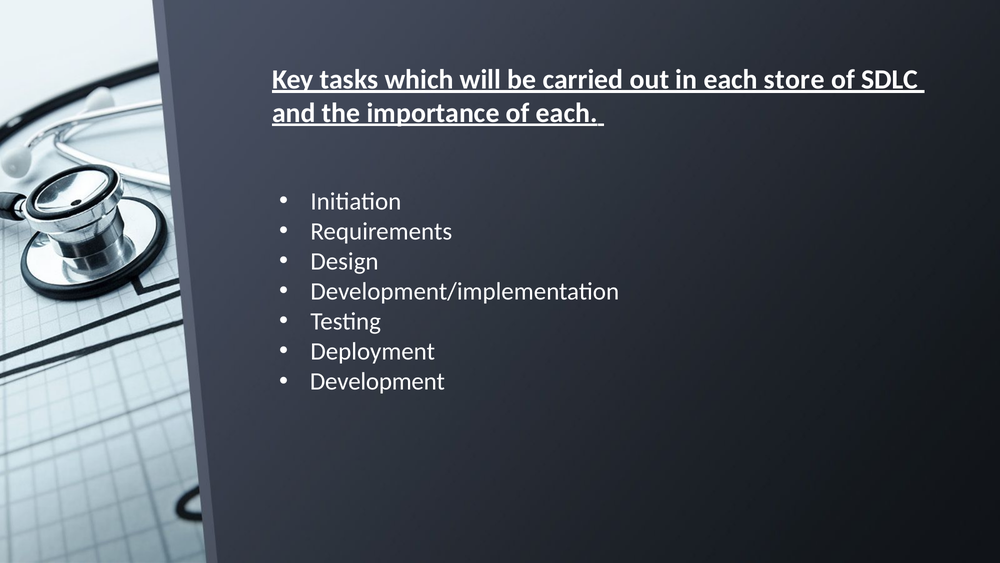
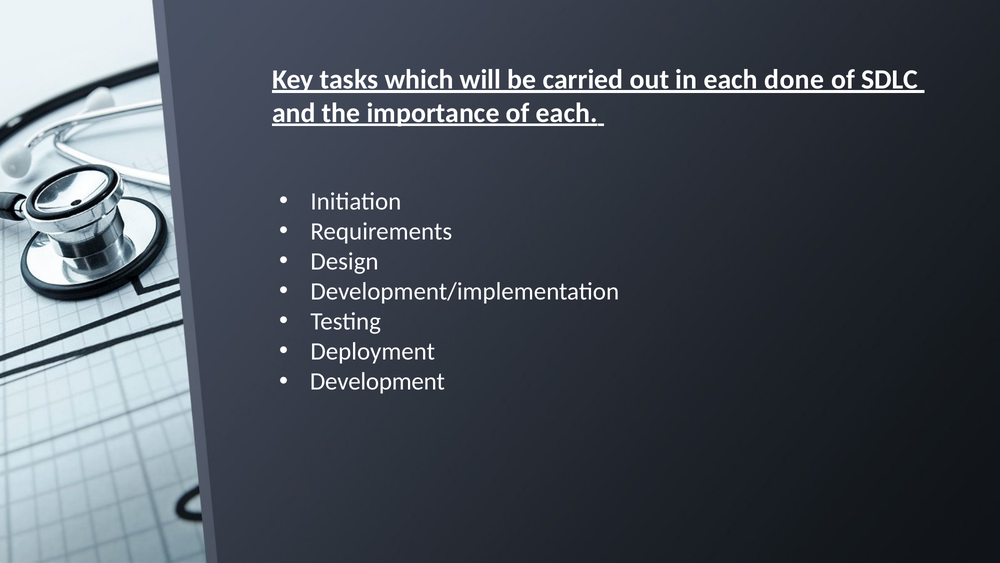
store: store -> done (794, 79)
